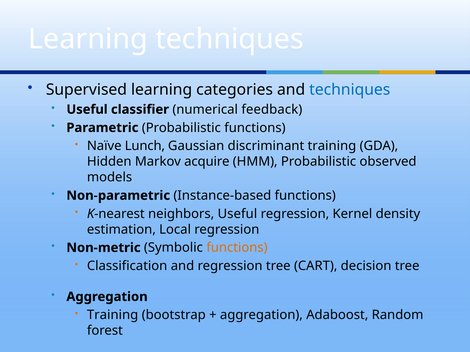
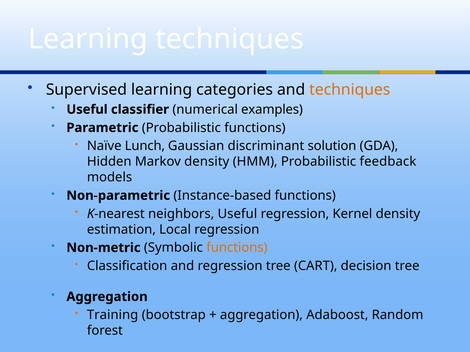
techniques colour: blue -> orange (350, 90)
feedback: feedback -> examples (272, 110)
discriminant training: training -> solution (332, 146)
Markov acquire: acquire -> density (207, 162)
observed: observed -> feedback (388, 162)
